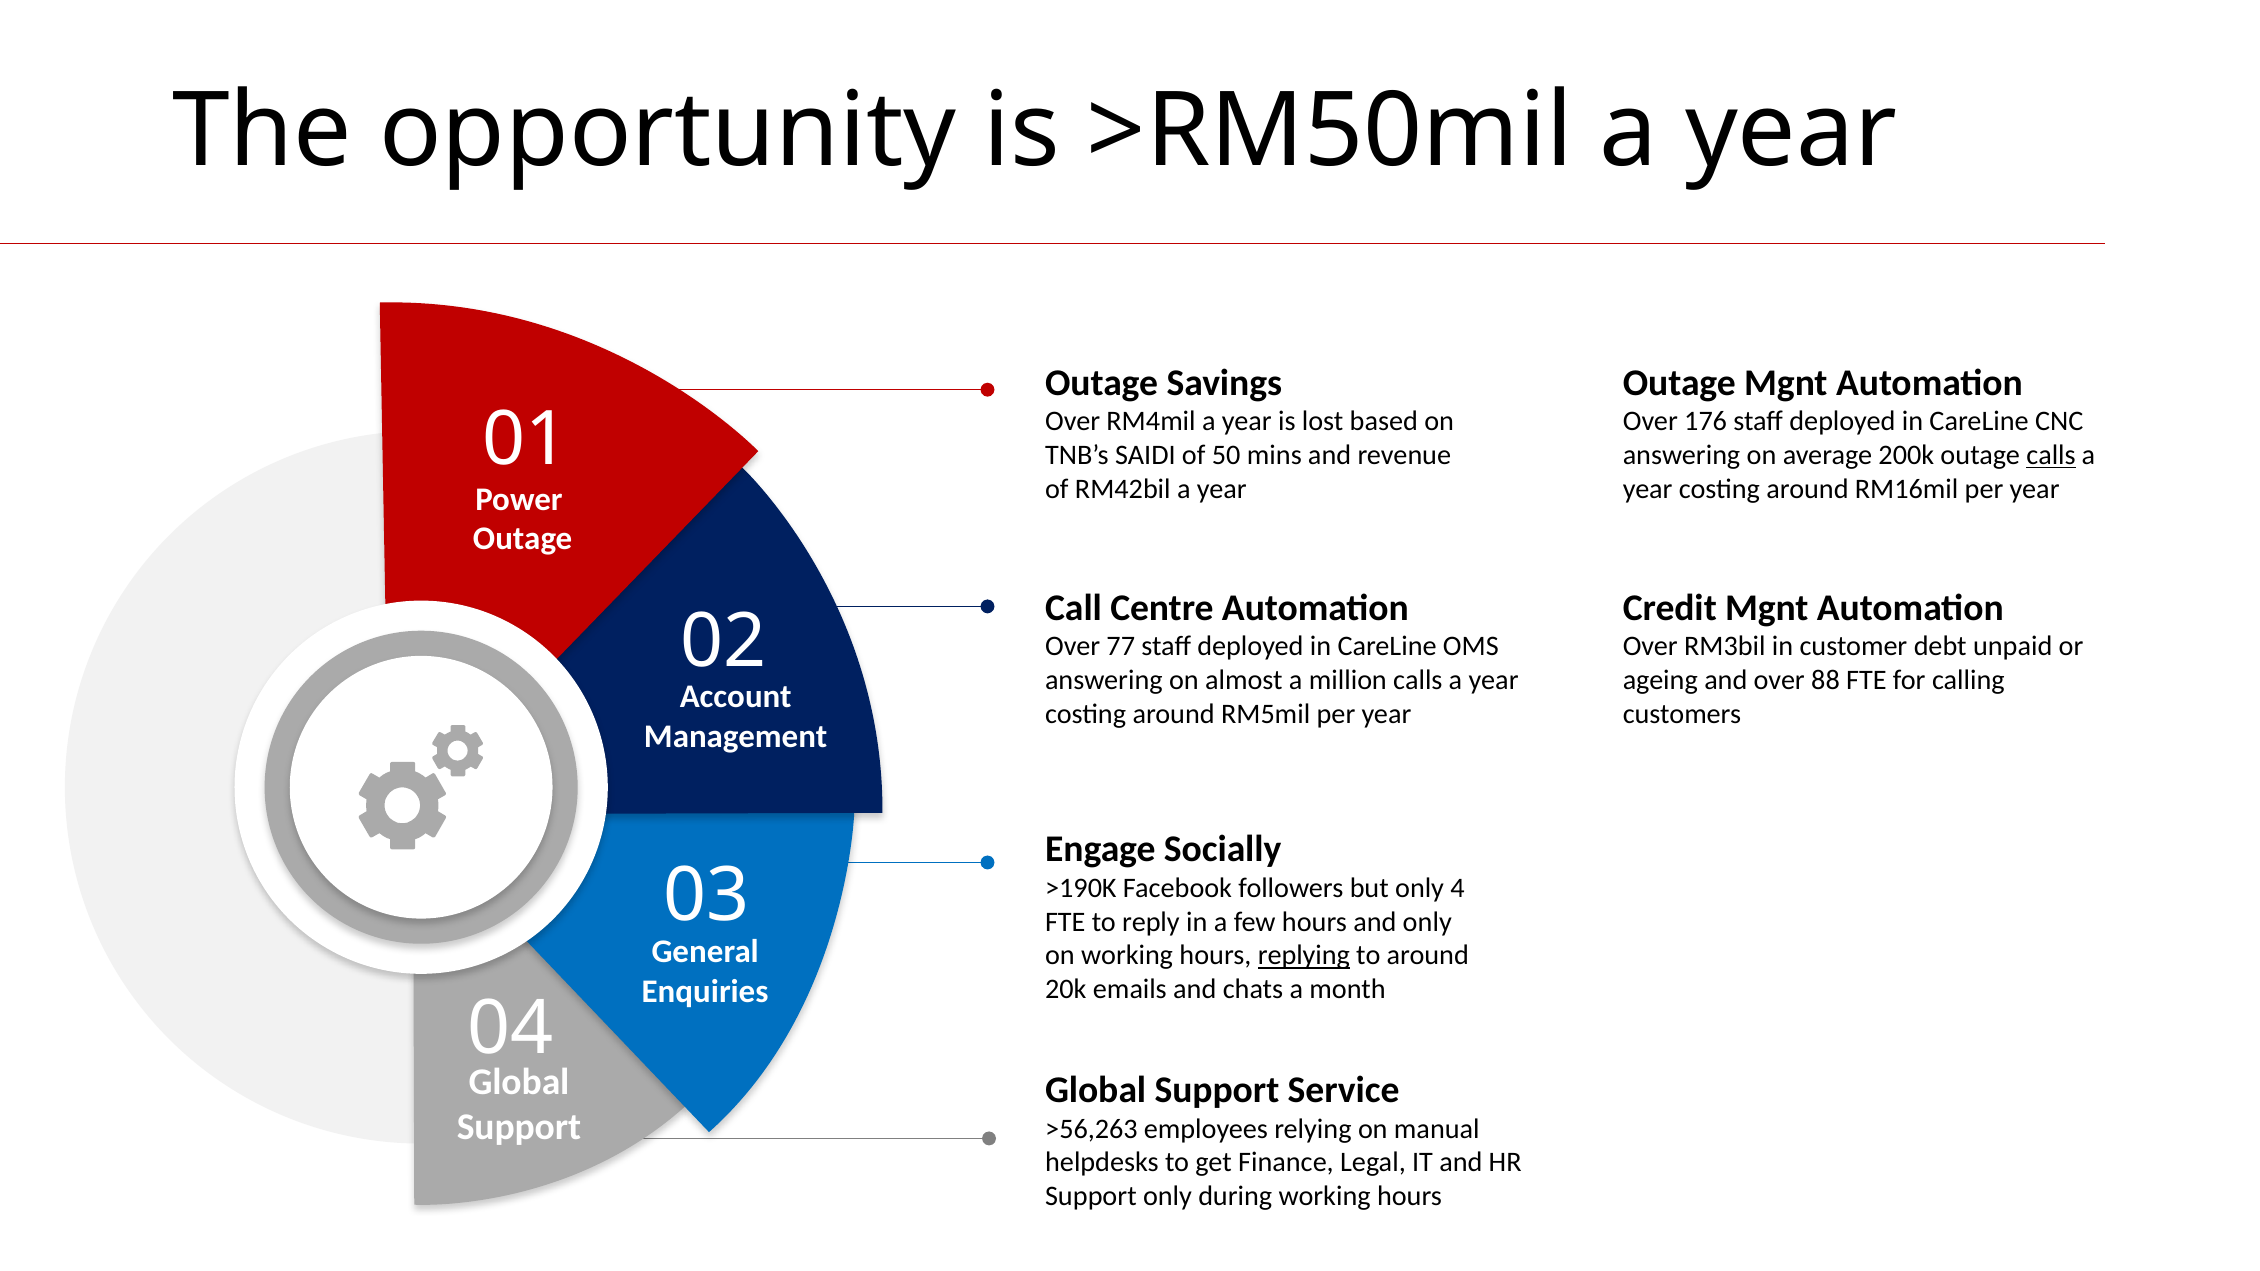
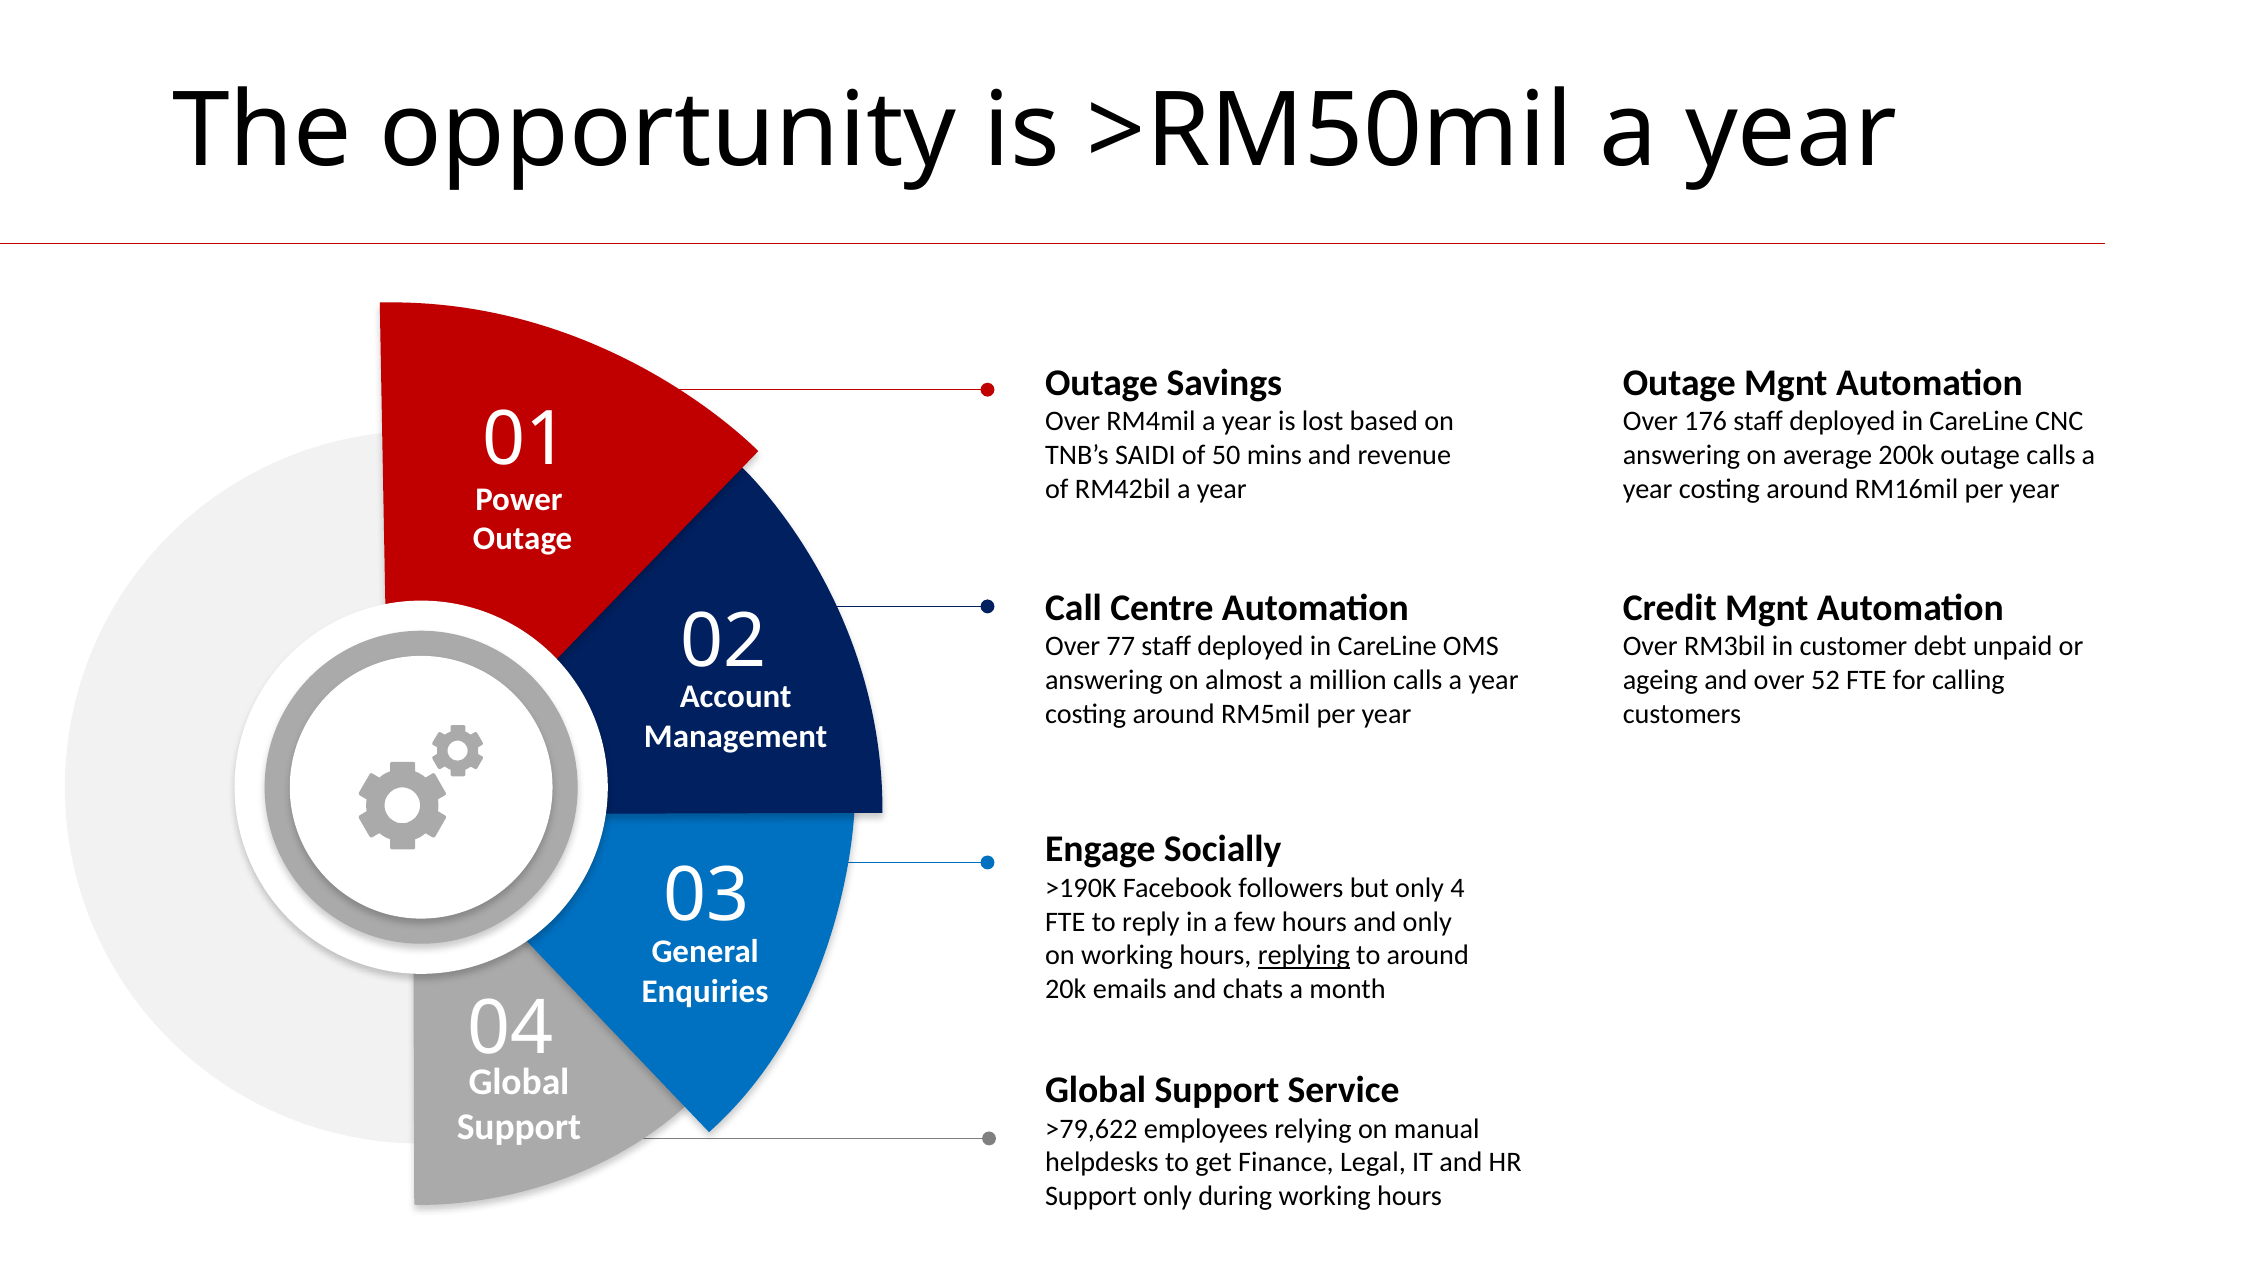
calls underline: present -> none (2051, 455)
88: 88 -> 52 (1825, 680)
>56,263: >56,263 -> >79,622 (1091, 1129)
